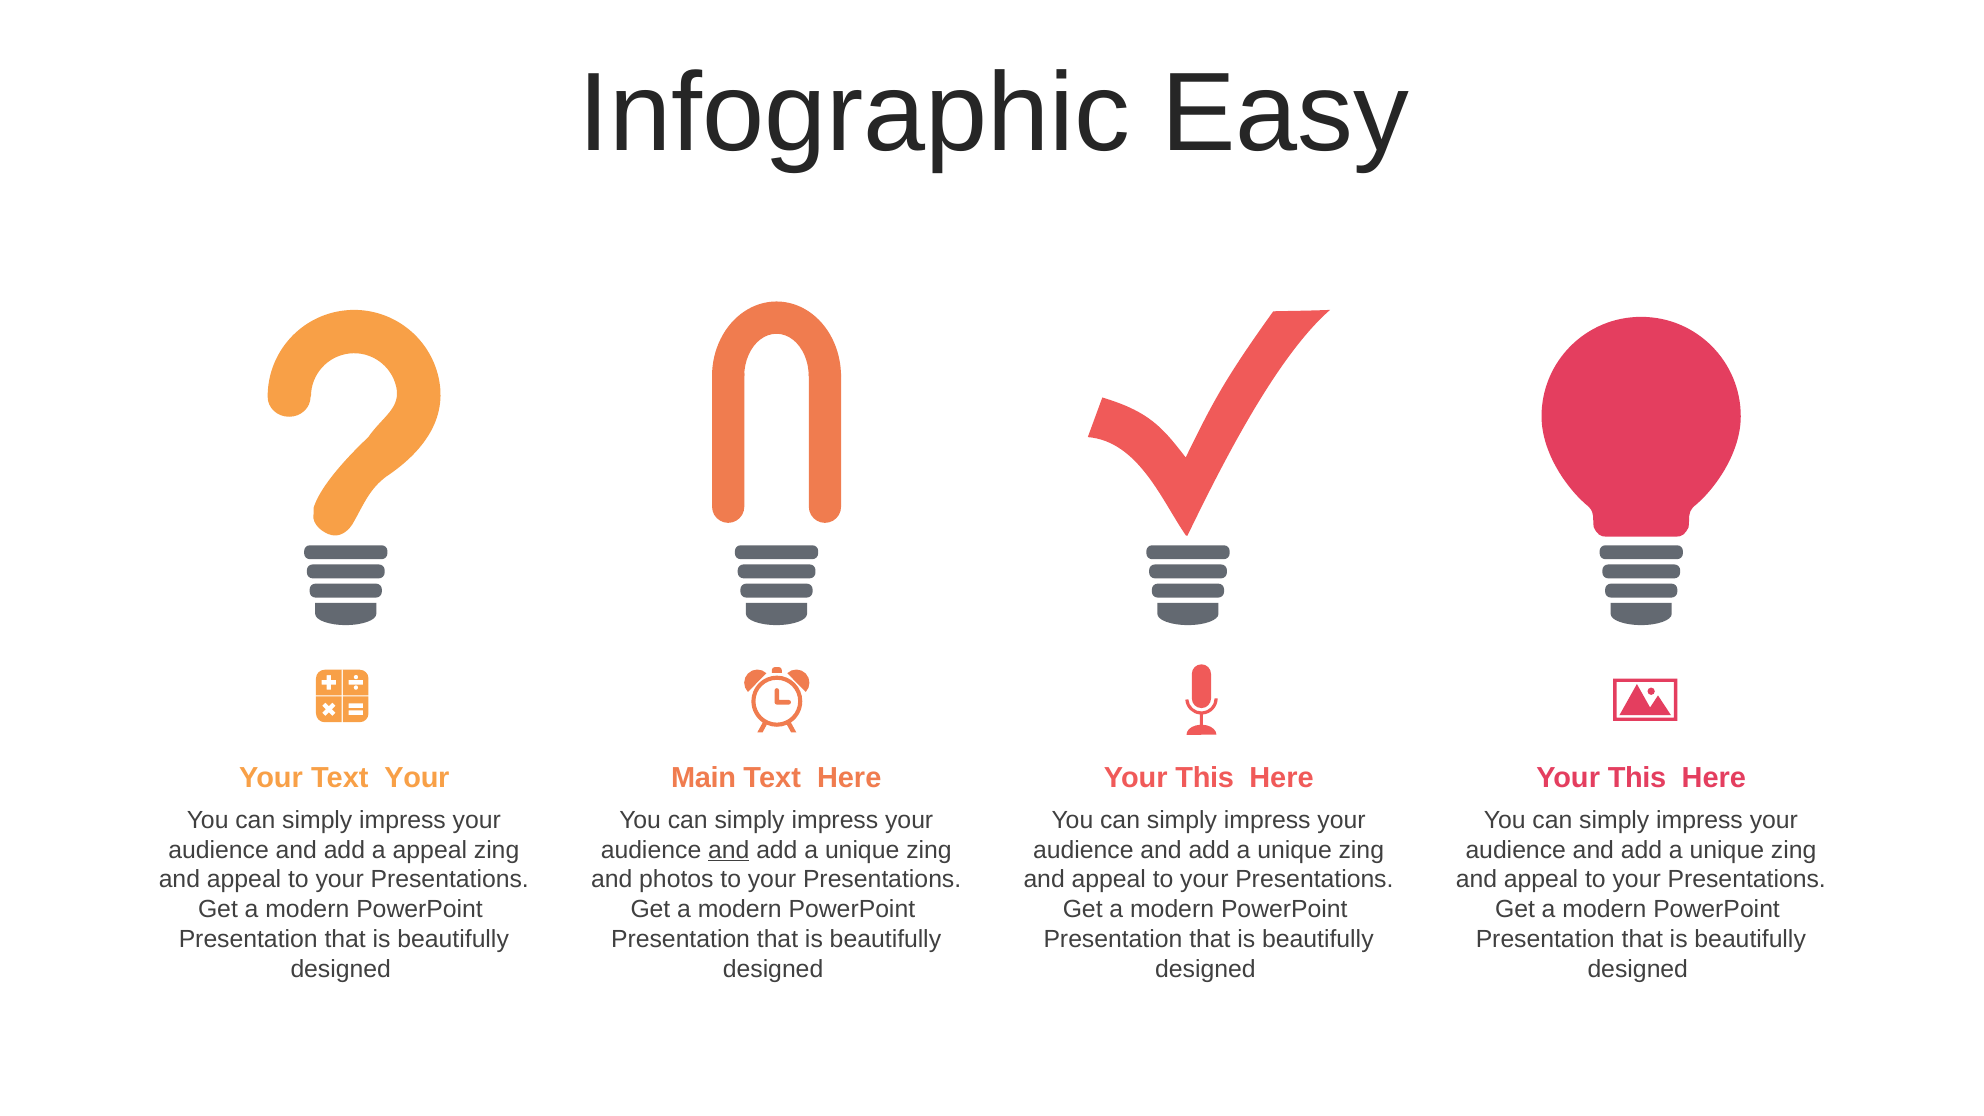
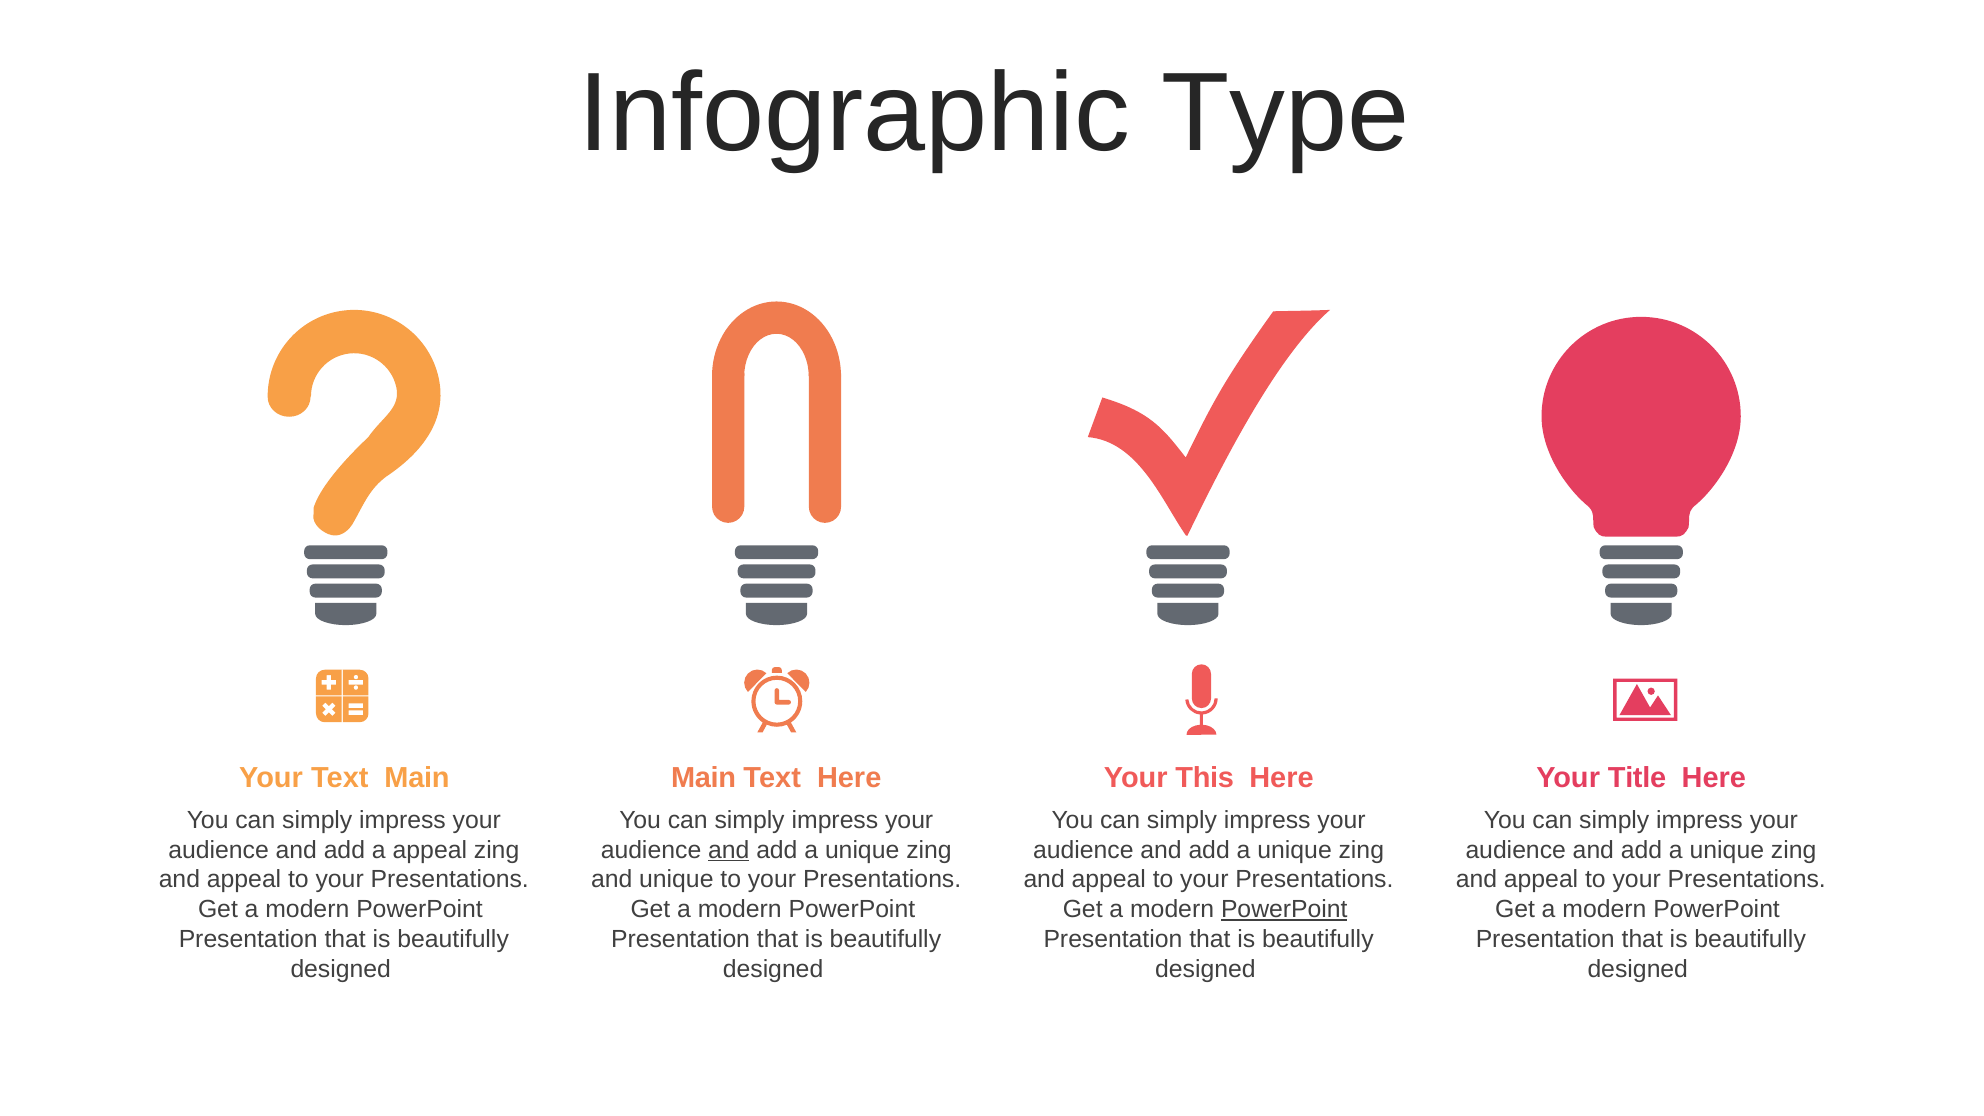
Easy: Easy -> Type (1285, 113)
Text Your: Your -> Main (417, 778)
This: This -> Title (1637, 778)
and photos: photos -> unique (676, 880)
PowerPoint underline: none -> present (1284, 909)
